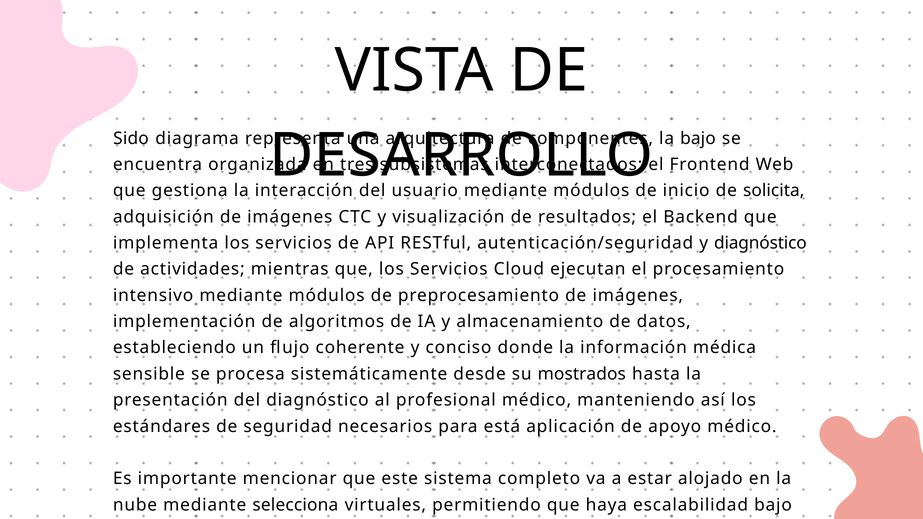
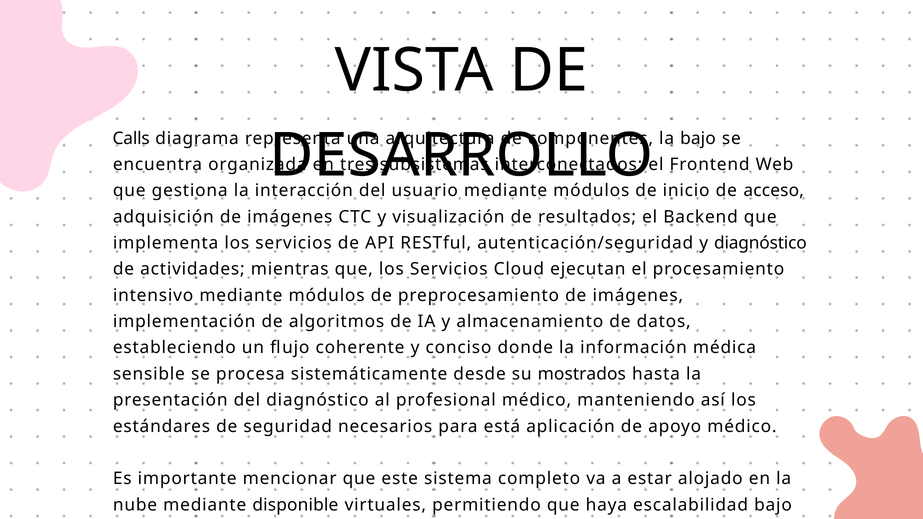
Sido: Sido -> Calls (131, 138)
solicita: solicita -> acceso (774, 191)
selecciona: selecciona -> disponible (295, 505)
